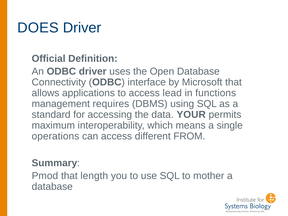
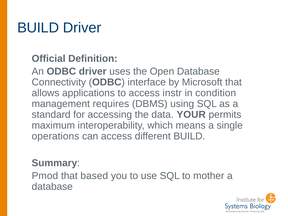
DOES: DOES -> BUILD (38, 28)
lead: lead -> instr (172, 93)
functions: functions -> condition (216, 93)
different FROM: FROM -> BUILD (189, 136)
length: length -> based (94, 176)
